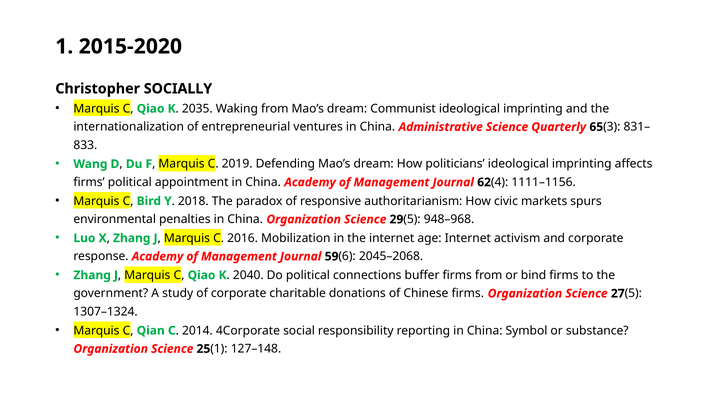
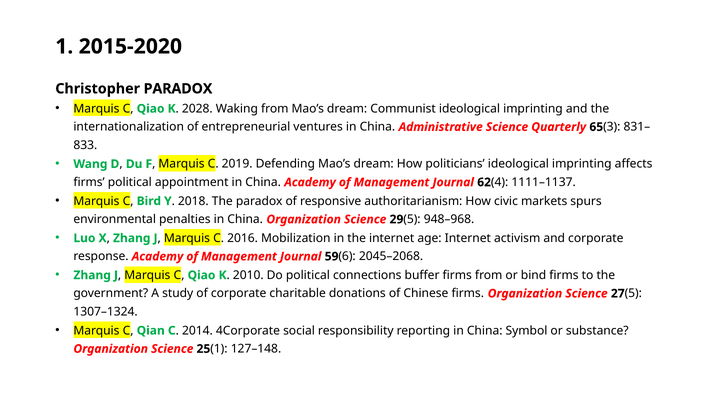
Christopher SOCIALLY: SOCIALLY -> PARADOX (178, 89)
2035: 2035 -> 2028 (197, 109)
1111–1156: 1111–1156 -> 1111–1137 (544, 182)
2040: 2040 -> 2010 (248, 275)
